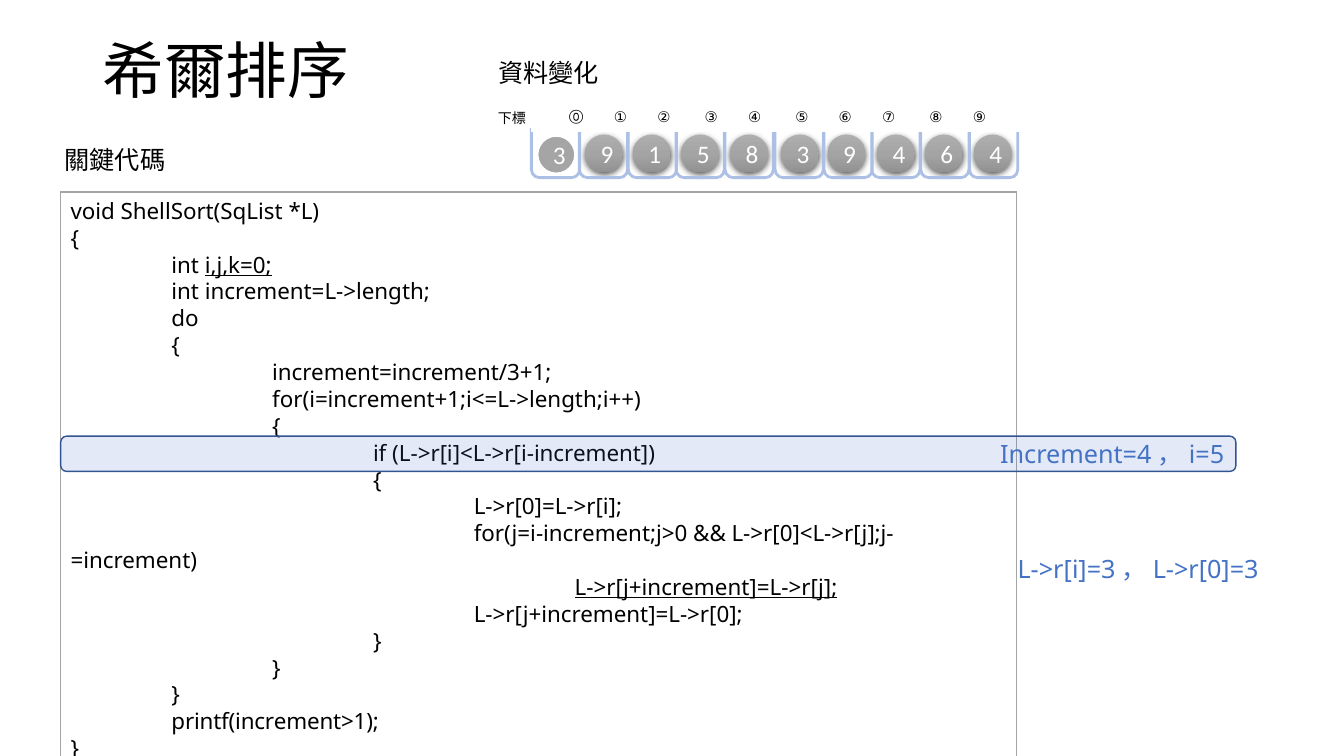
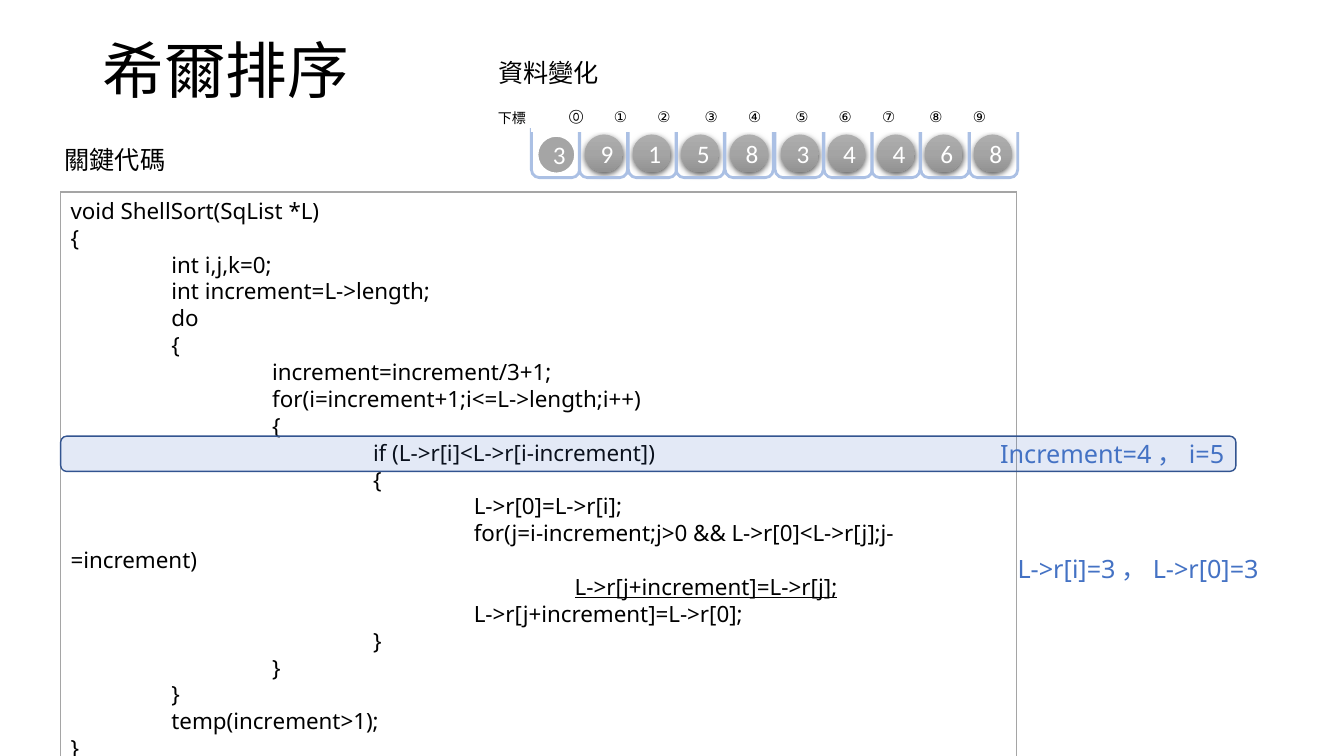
3 9: 9 -> 4 (850, 155)
6 4: 4 -> 8 (996, 155)
i,j,k=0 underline: present -> none (238, 266)
printf(increment>1: printf(increment>1 -> temp(increment>1 (275, 722)
